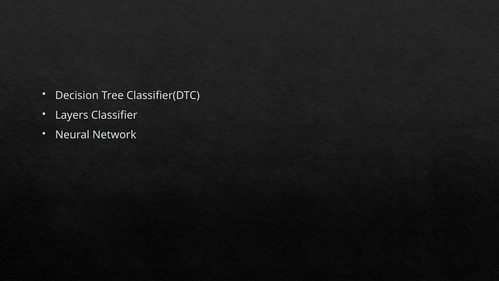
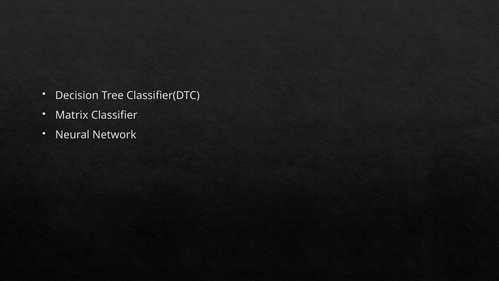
Layers: Layers -> Matrix (72, 115)
